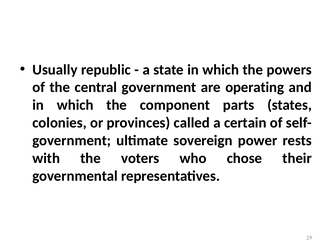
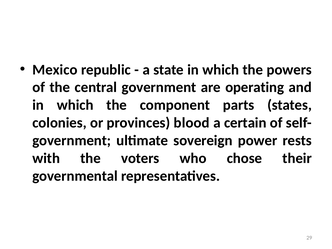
Usually: Usually -> Mexico (55, 70)
called: called -> blood (192, 123)
